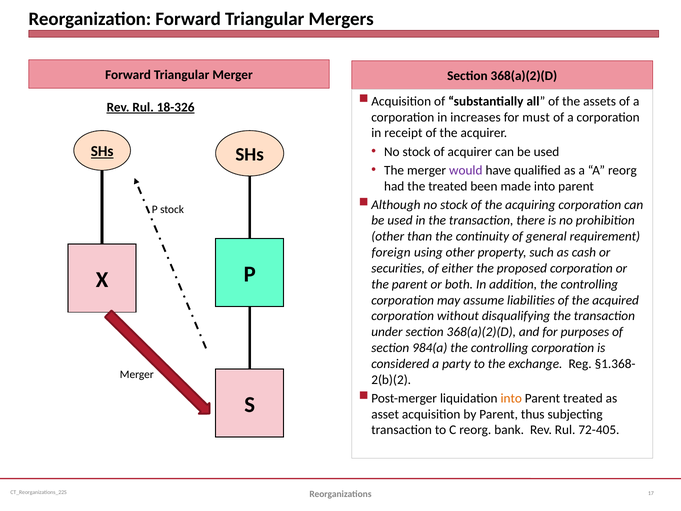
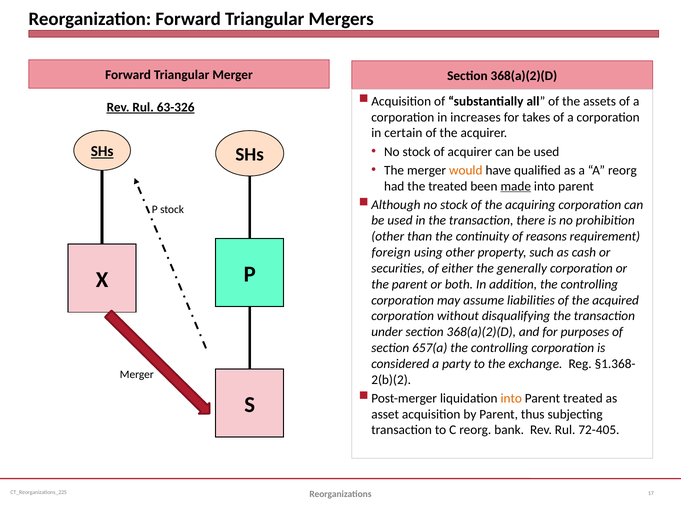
18-326: 18-326 -> 63-326 (176, 107)
must: must -> takes (536, 117)
receipt: receipt -> certain (403, 133)
would colour: purple -> orange (466, 170)
made underline: none -> present (516, 186)
general: general -> reasons (546, 236)
proposed: proposed -> generally (522, 268)
984(a: 984(a -> 657(a (430, 348)
